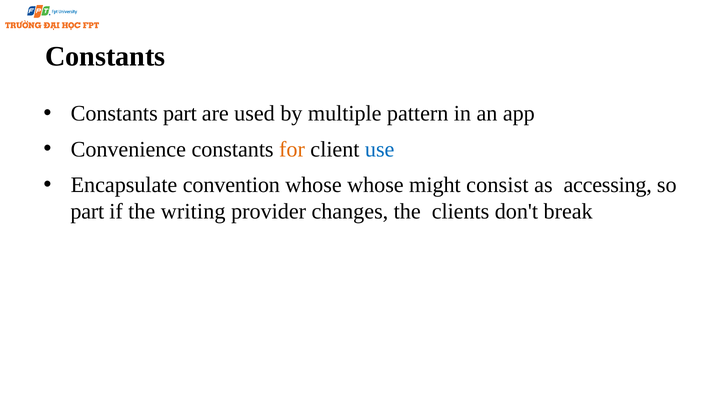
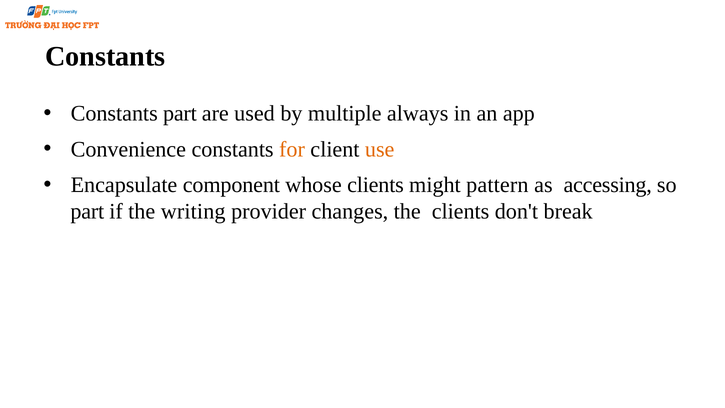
pattern: pattern -> always (418, 114)
use colour: blue -> orange (380, 149)
convention: convention -> component (231, 185)
whose whose: whose -> clients (376, 185)
consist: consist -> pattern (497, 185)
